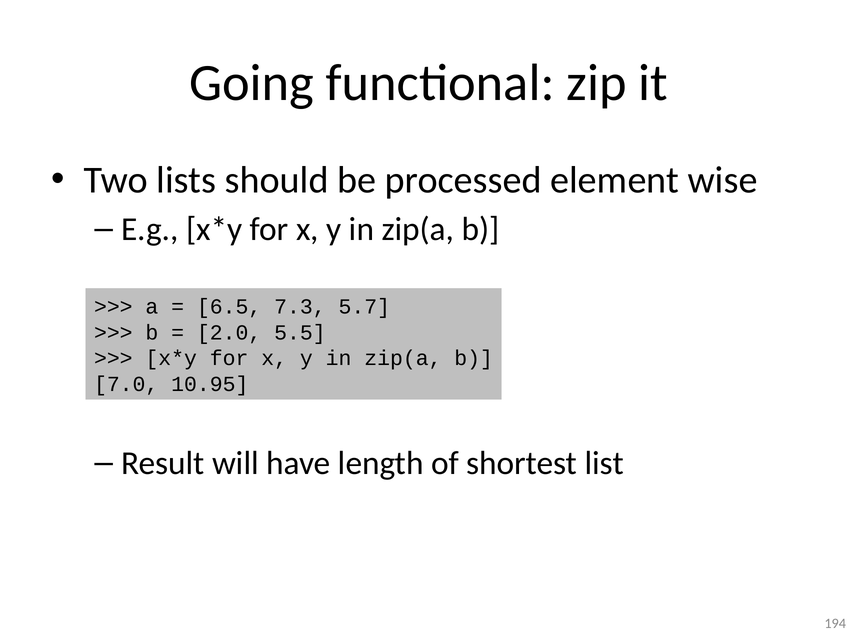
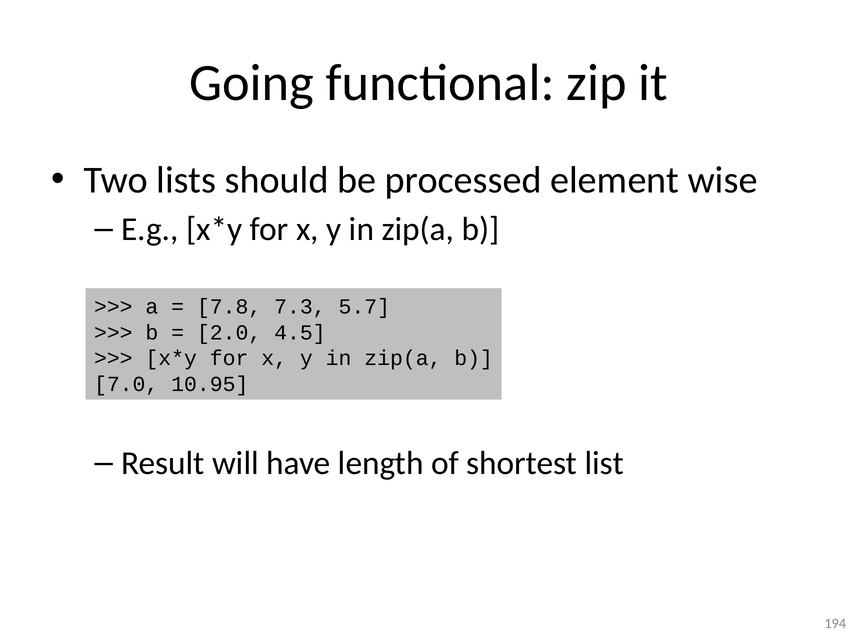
6.5: 6.5 -> 7.8 (229, 307)
5.5: 5.5 -> 4.5 (300, 332)
